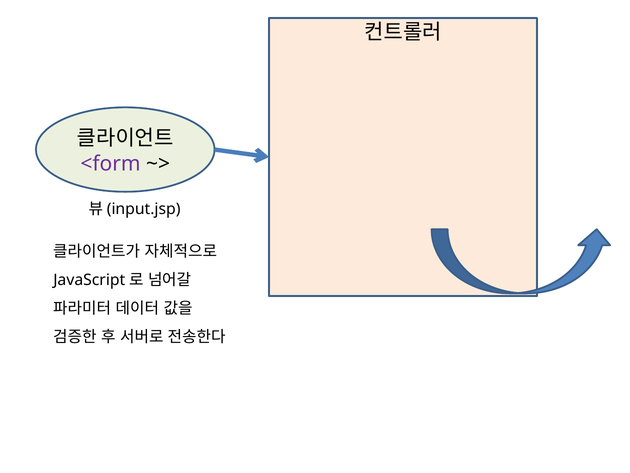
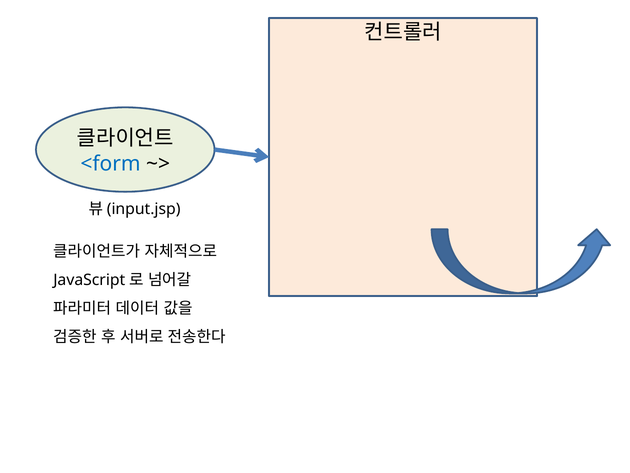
<form colour: purple -> blue (110, 163)
